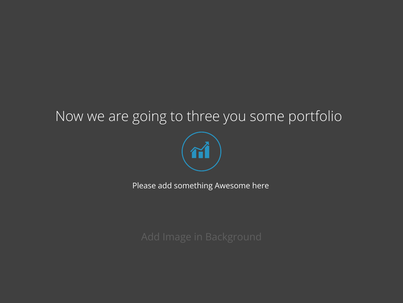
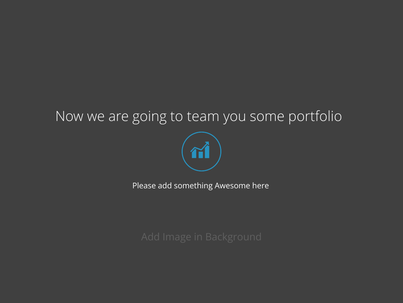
three: three -> team (203, 116)
